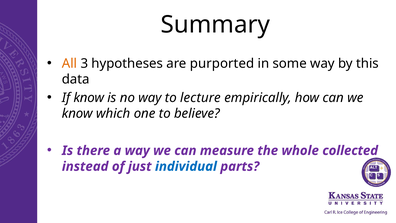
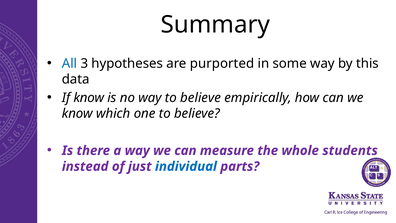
All colour: orange -> blue (69, 63)
way to lecture: lecture -> believe (201, 98)
collected: collected -> students (350, 150)
